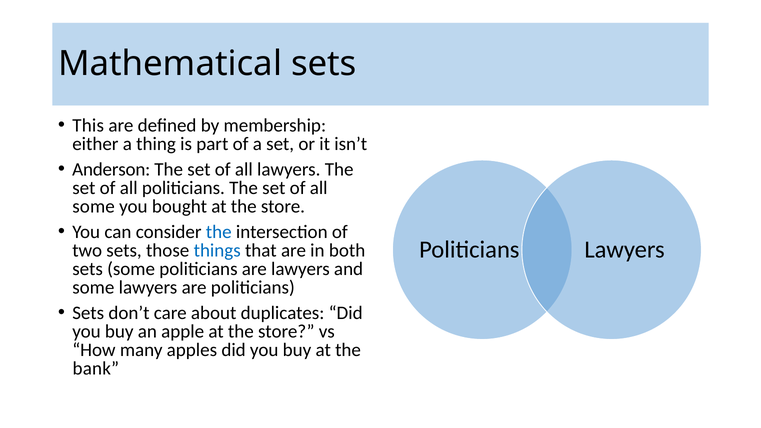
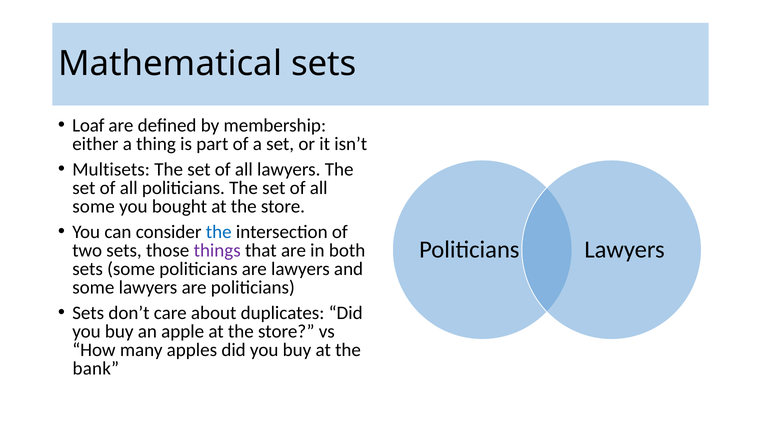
This: This -> Loaf (88, 125)
Anderson: Anderson -> Multisets (111, 169)
things colour: blue -> purple (217, 251)
